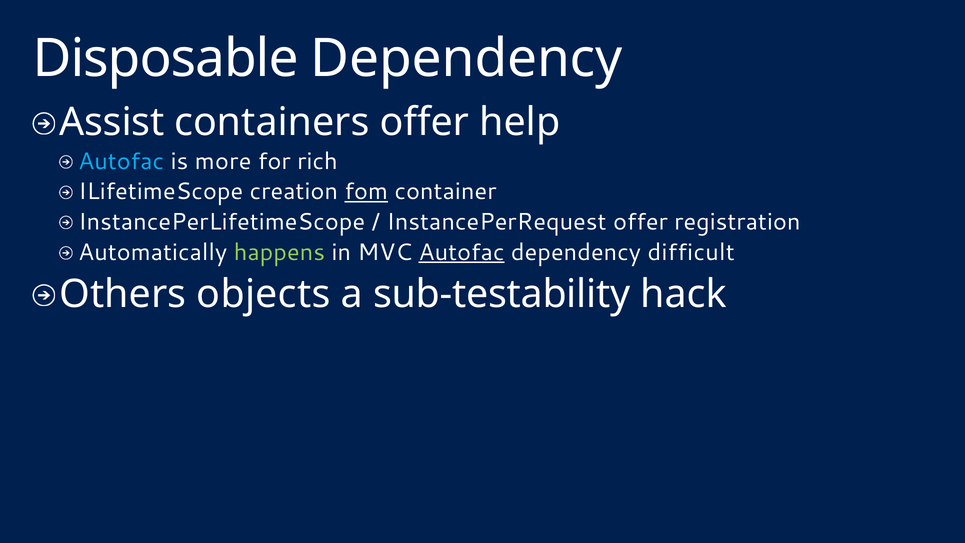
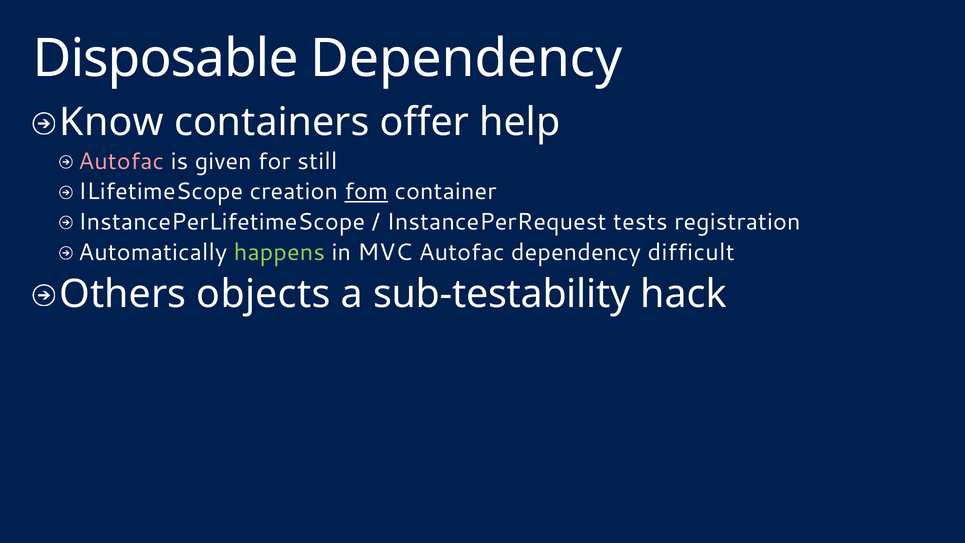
Assist: Assist -> Know (112, 122)
Autofac colour: light blue -> pink (121, 161)
more: more -> given (223, 161)
rich: rich -> still (317, 161)
InstancePerRequest offer: offer -> tests (640, 222)
Autofac underline: present -> none (462, 252)
